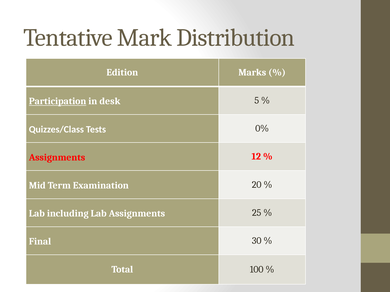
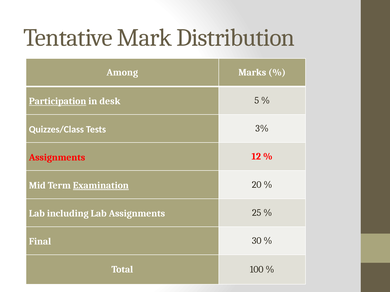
Edition: Edition -> Among (122, 72)
0%: 0% -> 3% (262, 129)
Examination underline: none -> present (101, 186)
